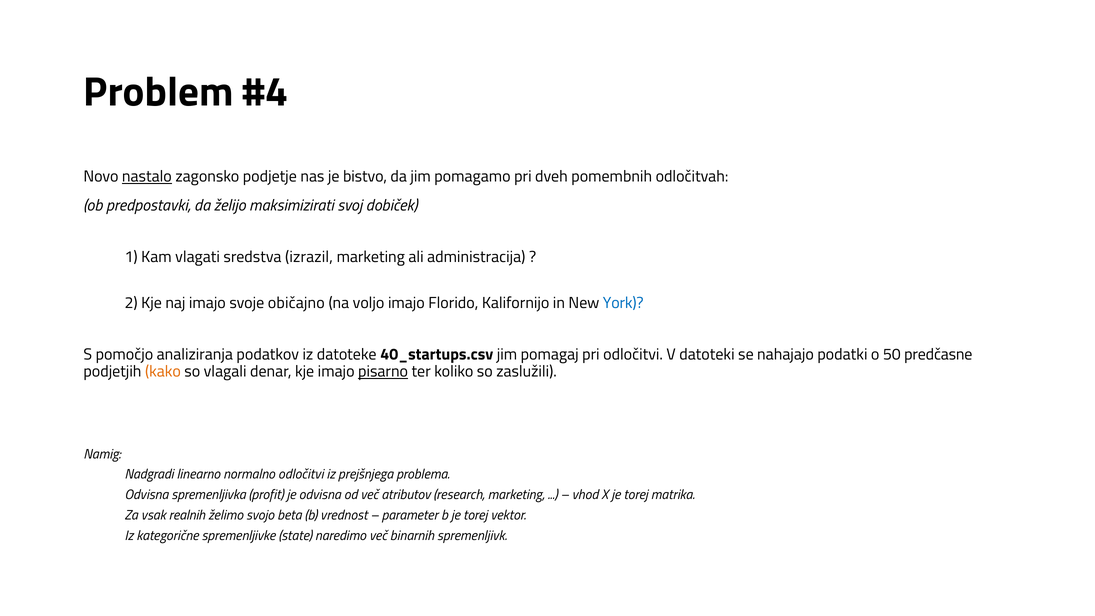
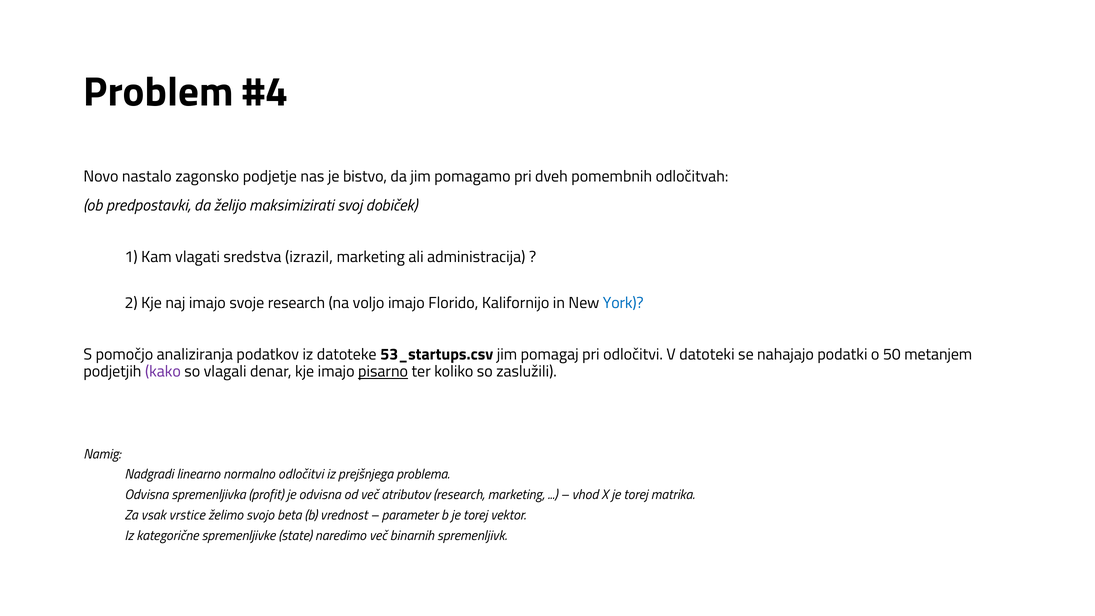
nastalo underline: present -> none (147, 177)
svoje običajno: običajno -> research (296, 303)
40_startups.csv: 40_startups.csv -> 53_startups.csv (437, 354)
predčasne: predčasne -> metanjem (938, 354)
kako colour: orange -> purple (163, 372)
realnih: realnih -> vrstice (187, 515)
